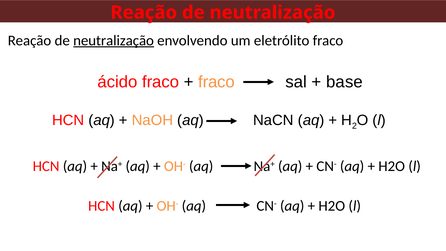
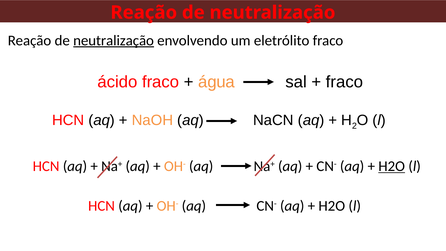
fraco: fraco -> água (217, 82)
base: base -> fraco (345, 82)
H2O underline: none -> present (392, 166)
